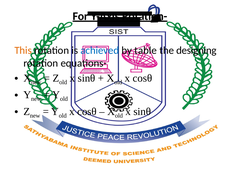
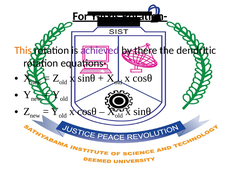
achieved colour: blue -> purple (100, 50)
table: table -> there (146, 50)
designing: designing -> dendritic (196, 50)
